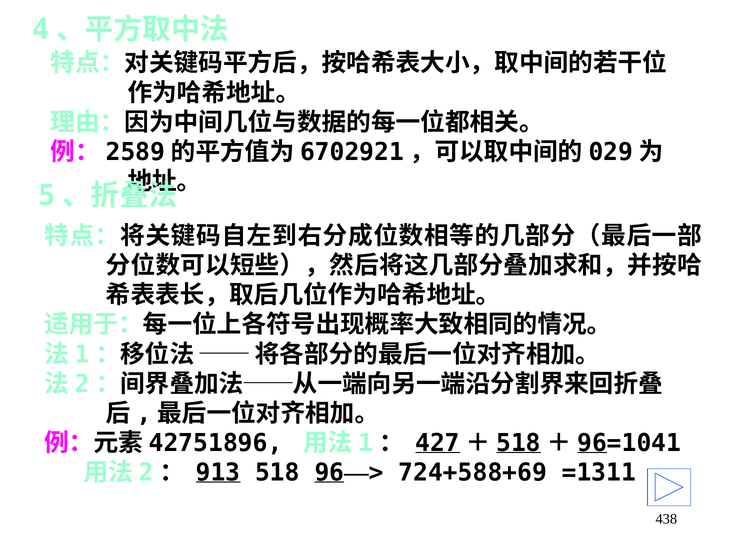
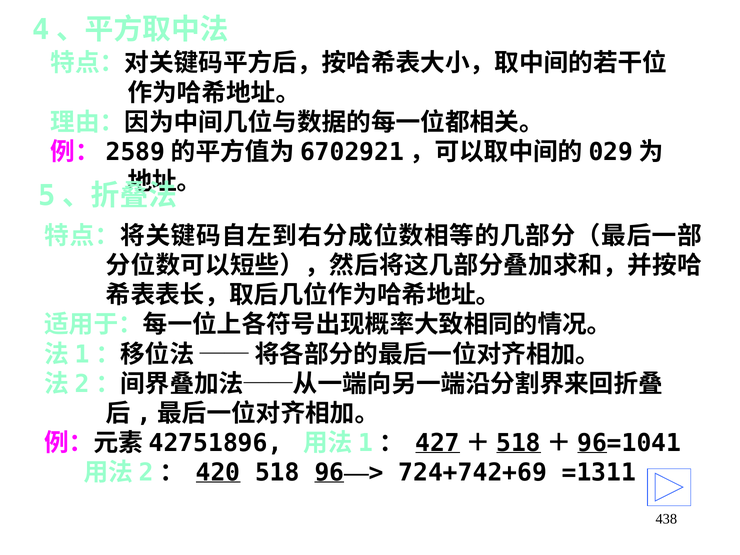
913: 913 -> 420 (218, 473)
724+588+69: 724+588+69 -> 724+742+69 (473, 473)
